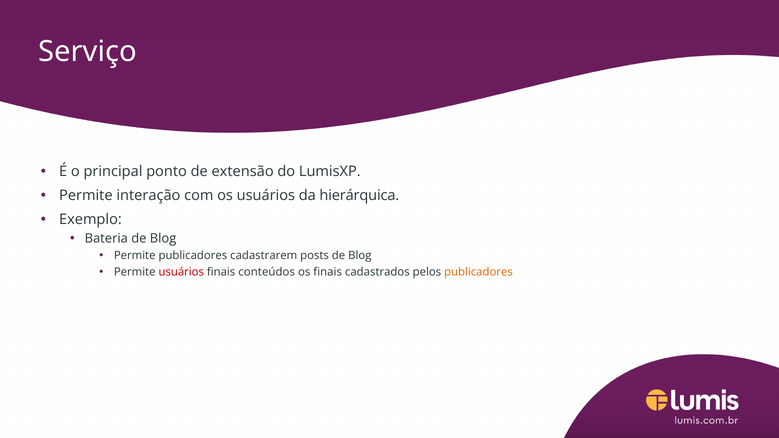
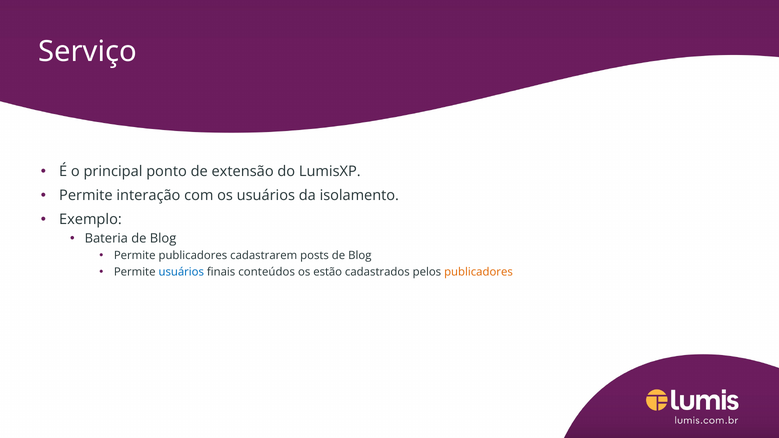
hierárquica: hierárquica -> isolamento (359, 196)
usuários colour: red -> blue (181, 272)
os finais: finais -> estão (328, 272)
